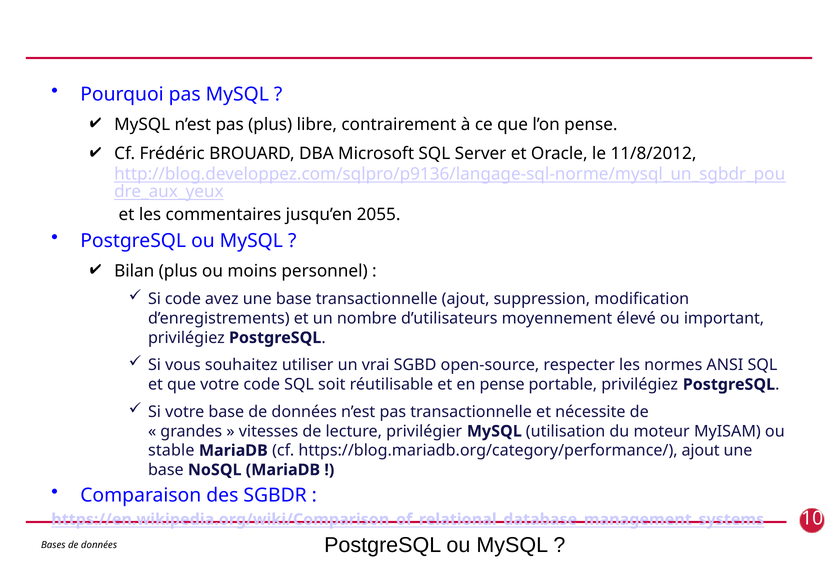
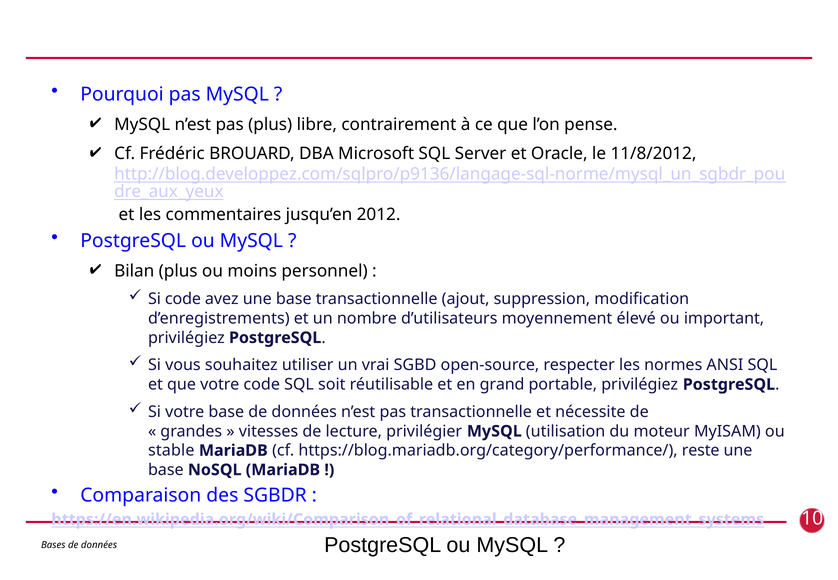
2055: 2055 -> 2012 (379, 215)
en pense: pense -> grand (502, 385)
https://blog.mariadb.org/category/performance/ ajout: ajout -> reste (701, 451)
